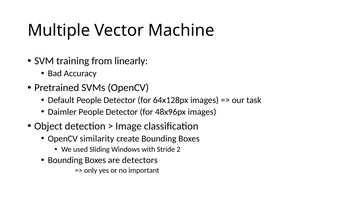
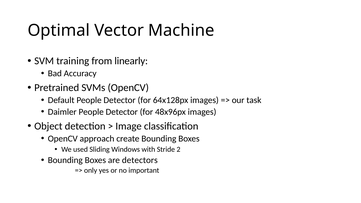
Multiple: Multiple -> Optimal (59, 30)
similarity: similarity -> approach (97, 139)
